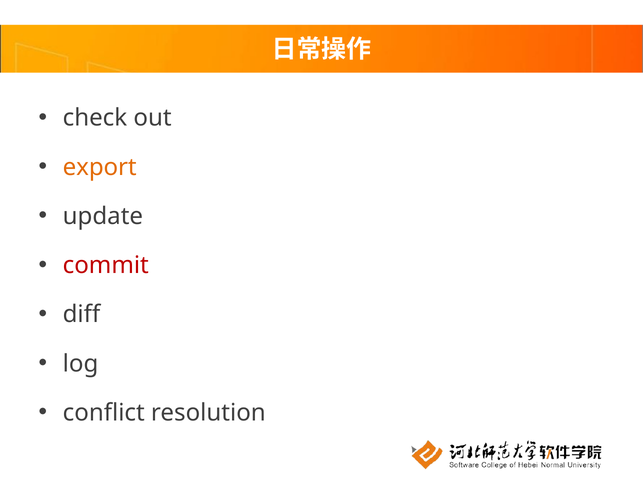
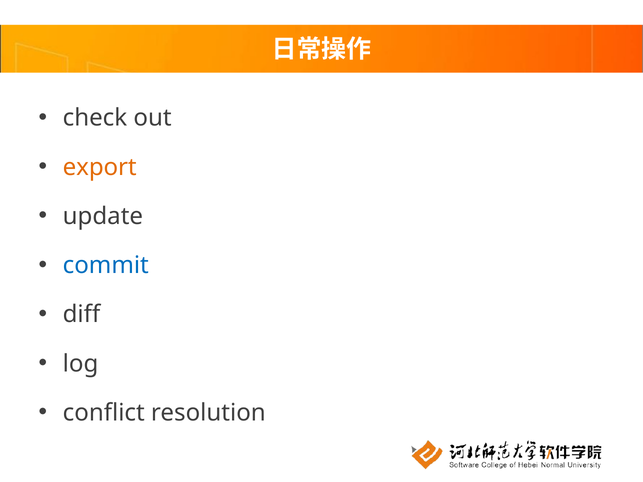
commit colour: red -> blue (106, 265)
